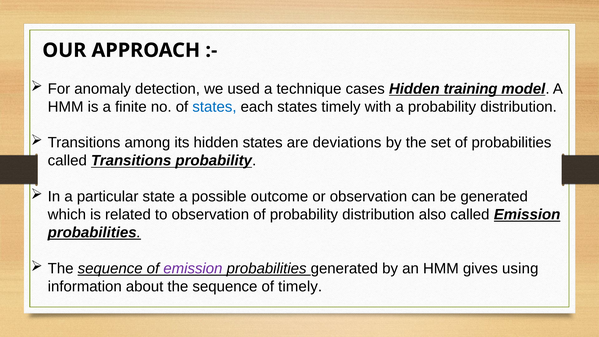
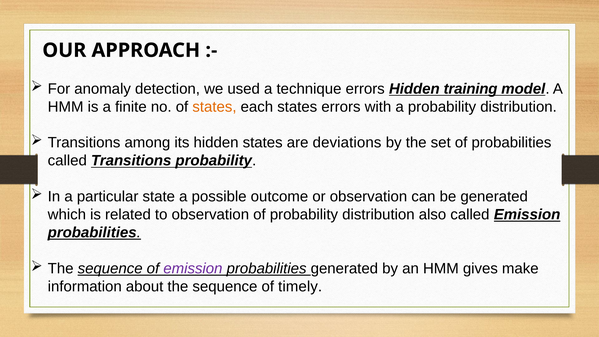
technique cases: cases -> errors (365, 89)
states colour: blue -> orange (214, 107)
states timely: timely -> errors (341, 107)
using: using -> make (520, 268)
